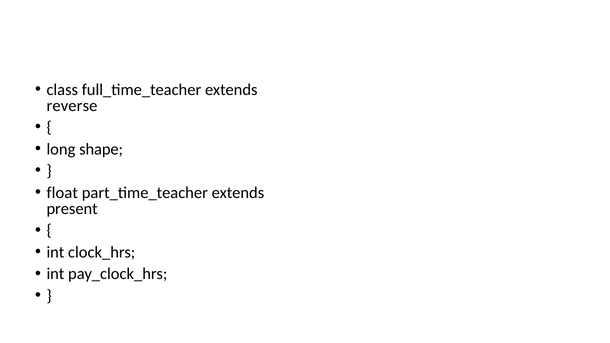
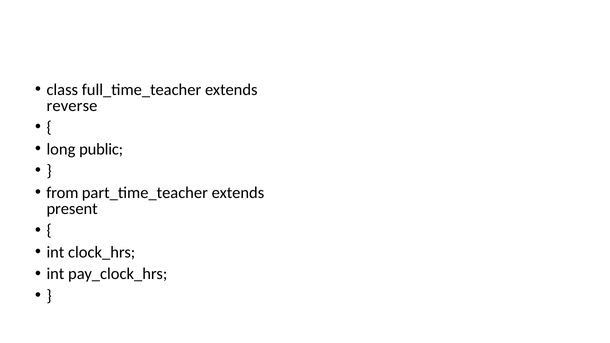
shape: shape -> public (101, 149)
float: float -> from (62, 193)
